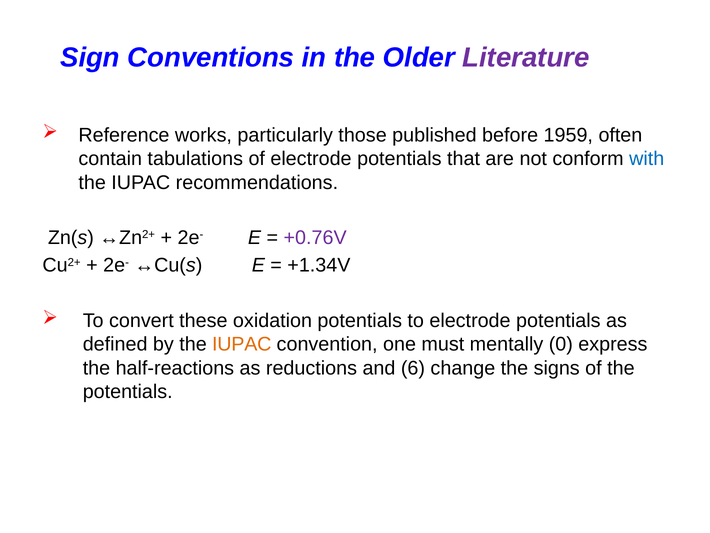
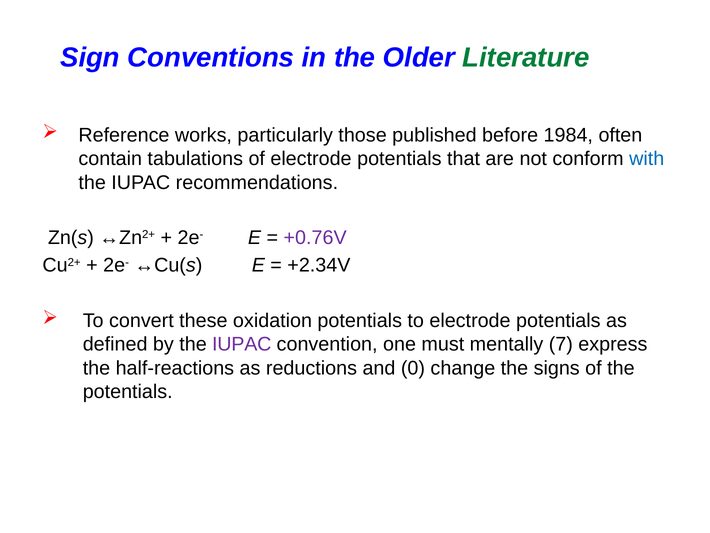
Literature colour: purple -> green (526, 57)
1959: 1959 -> 1984 (568, 135)
+1.34V: +1.34V -> +2.34V (319, 265)
IUPAC colour: orange -> purple (242, 344)
0: 0 -> 7 (561, 344)
6: 6 -> 0 (413, 368)
